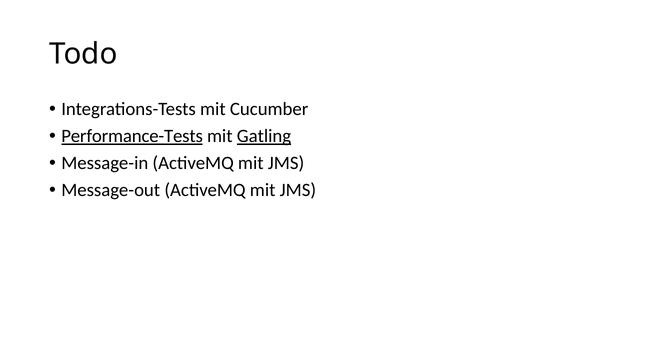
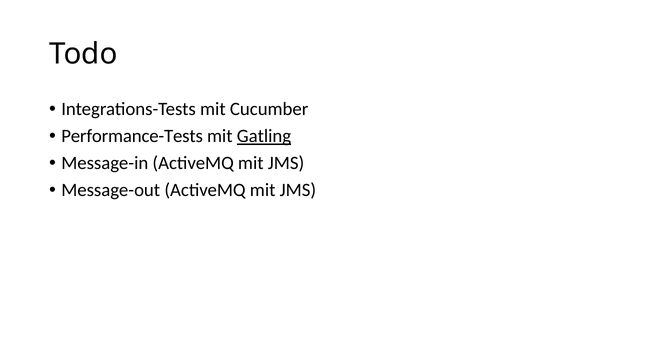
Performance-Tests underline: present -> none (132, 136)
